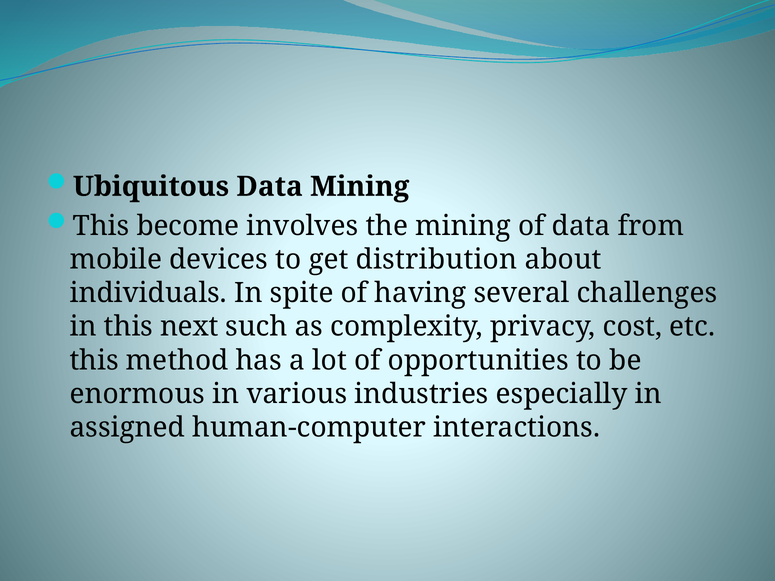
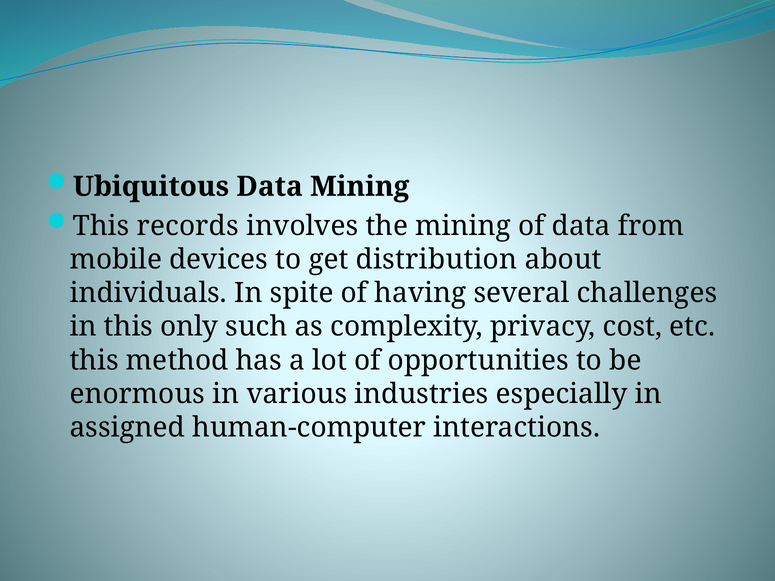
become: become -> records (188, 226)
next: next -> only (189, 327)
